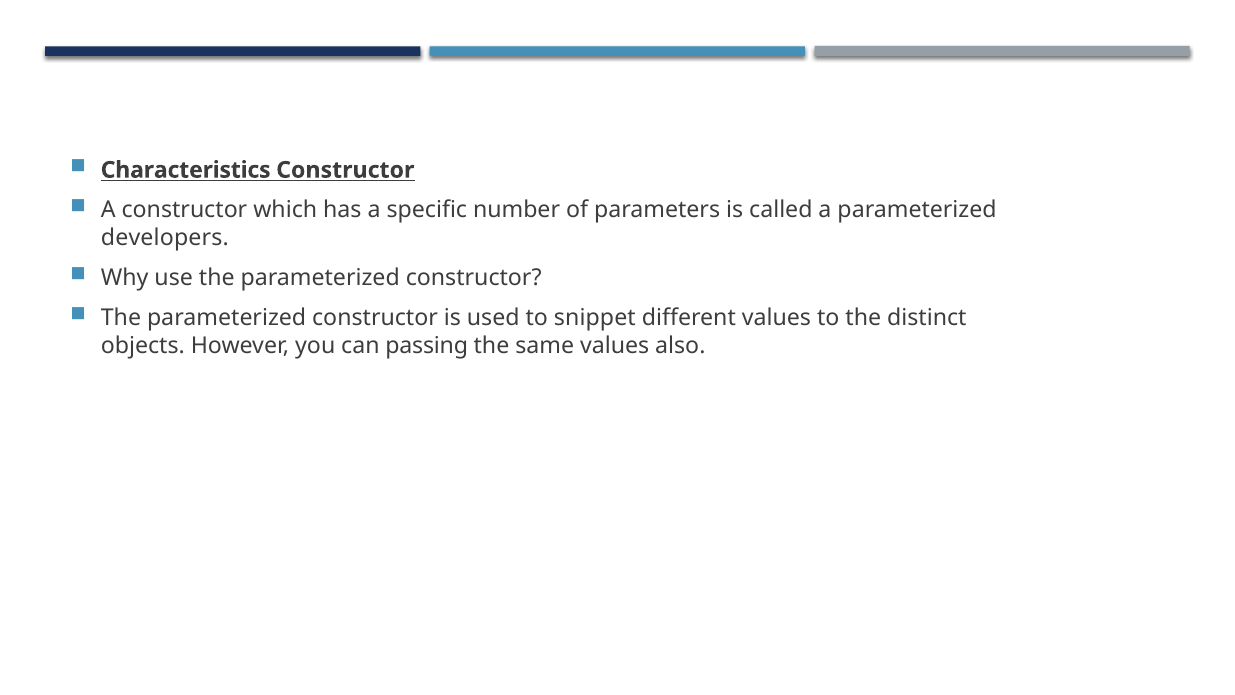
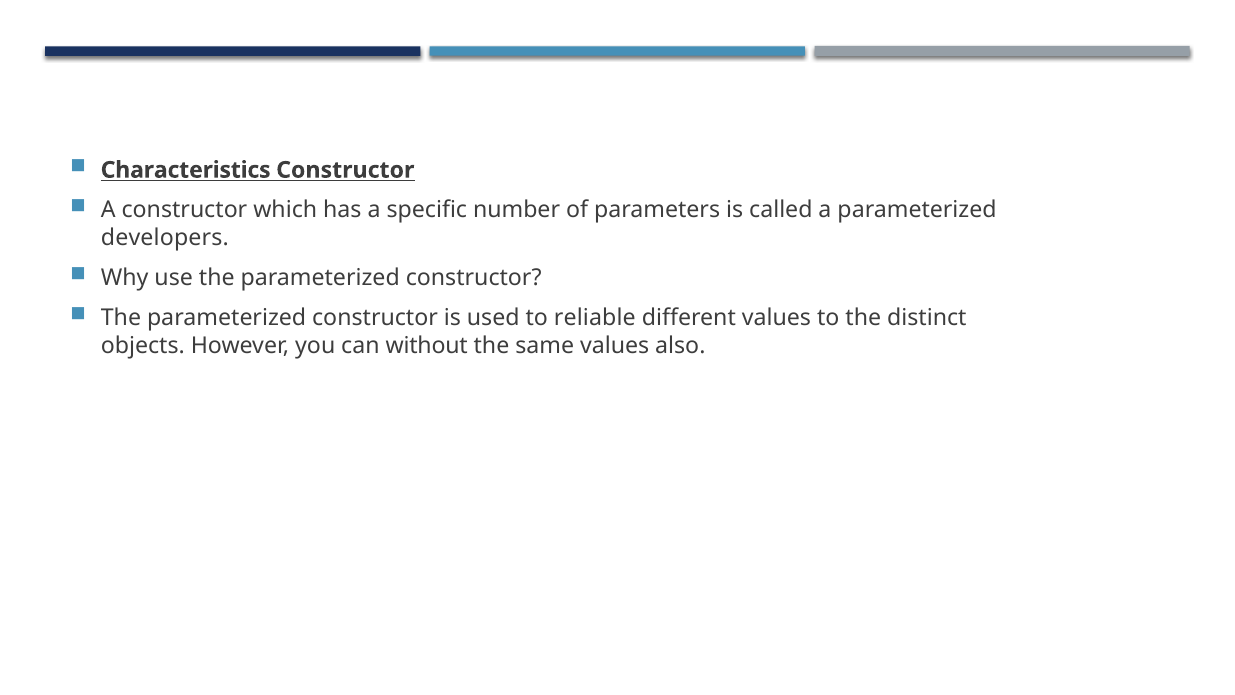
snippet: snippet -> reliable (595, 318)
passing: passing -> without (427, 346)
